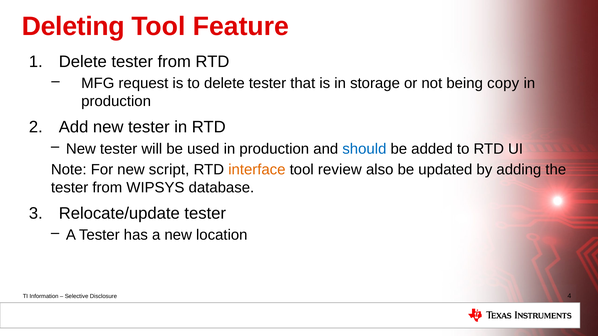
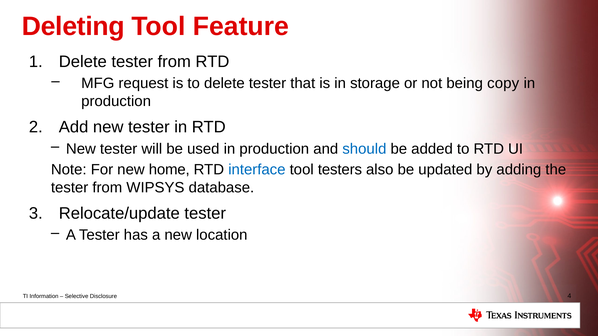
script: script -> home (169, 170)
interface colour: orange -> blue (257, 170)
review: review -> testers (340, 170)
